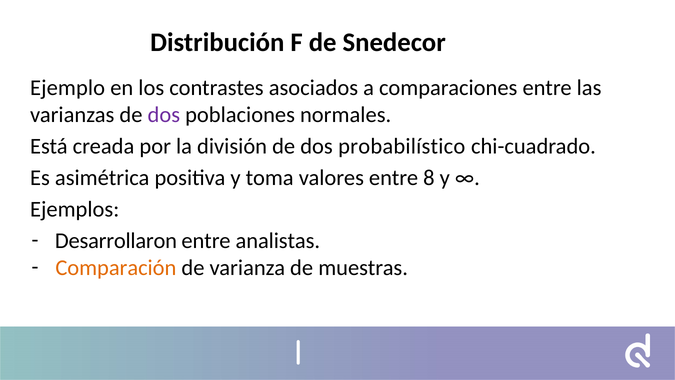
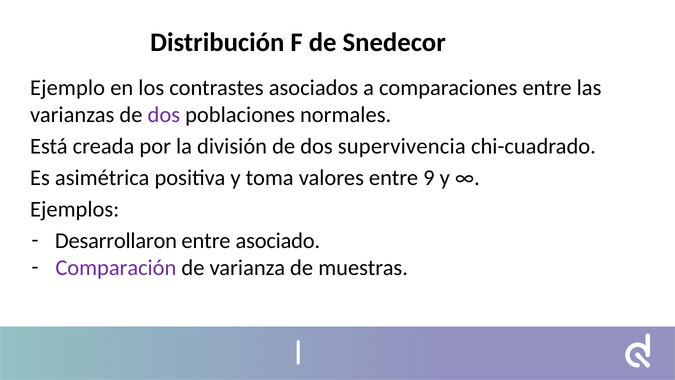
probabilístico: probabilístico -> supervivencia (402, 146)
8: 8 -> 9 (429, 178)
analistas: analistas -> asociado (278, 241)
Comparación colour: orange -> purple (116, 268)
